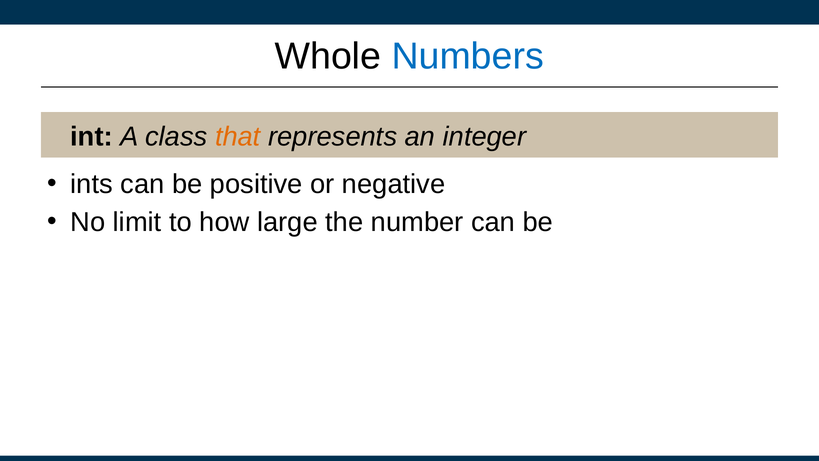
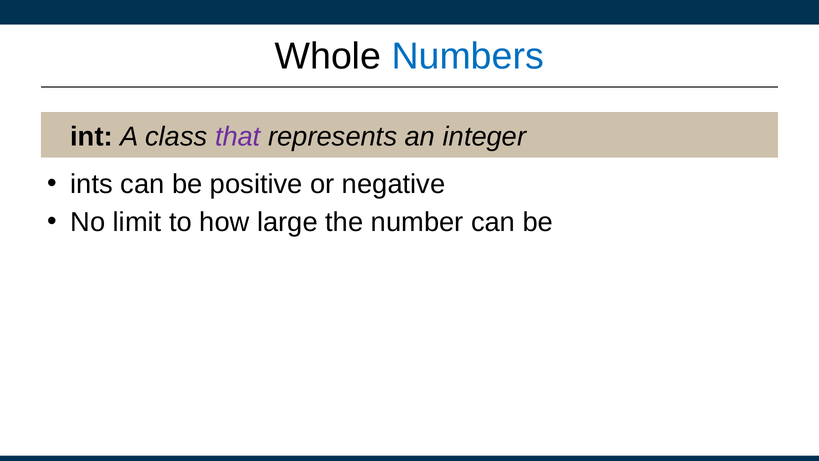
that colour: orange -> purple (238, 136)
